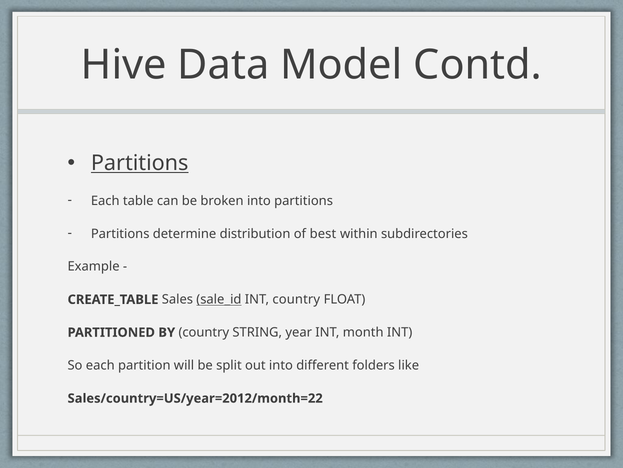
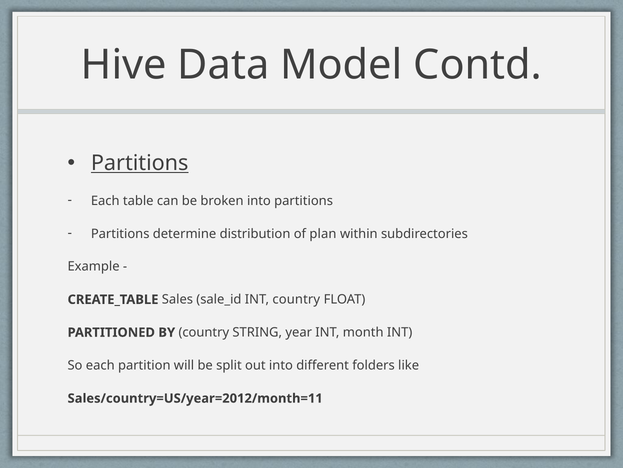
best: best -> plan (323, 233)
sale_id underline: present -> none (219, 299)
Sales/country=US/year=2012/month=22: Sales/country=US/year=2012/month=22 -> Sales/country=US/year=2012/month=11 (195, 398)
